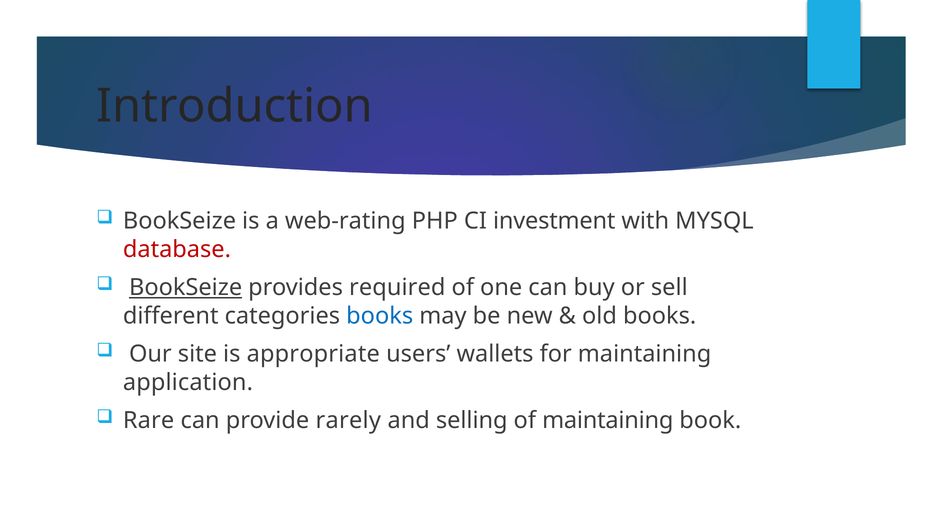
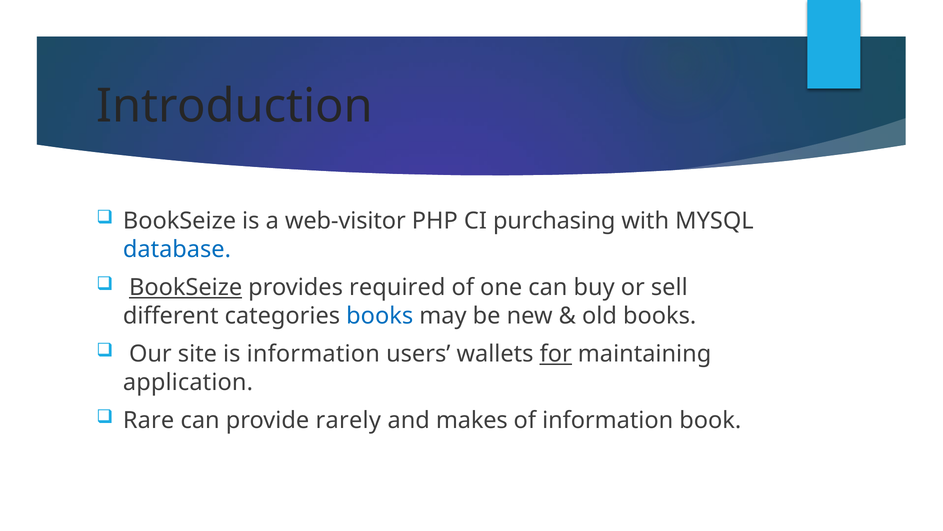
web-rating: web-rating -> web-visitor (345, 221)
investment: investment -> purchasing (554, 221)
database colour: red -> blue (177, 249)
is appropriate: appropriate -> information (313, 354)
for underline: none -> present (556, 354)
selling: selling -> makes (472, 420)
of maintaining: maintaining -> information (608, 420)
